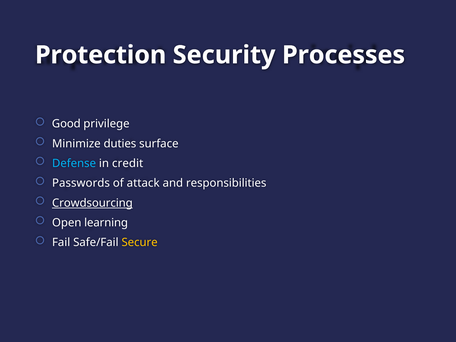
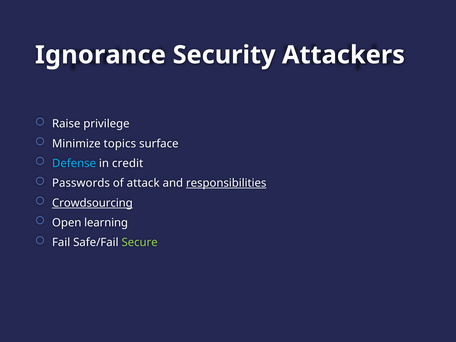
Protection: Protection -> Ignorance (100, 55)
Processes: Processes -> Attackers (343, 55)
Good: Good -> Raise (66, 124)
duties: duties -> topics (120, 144)
responsibilities underline: none -> present (226, 183)
Secure colour: yellow -> light green (140, 242)
